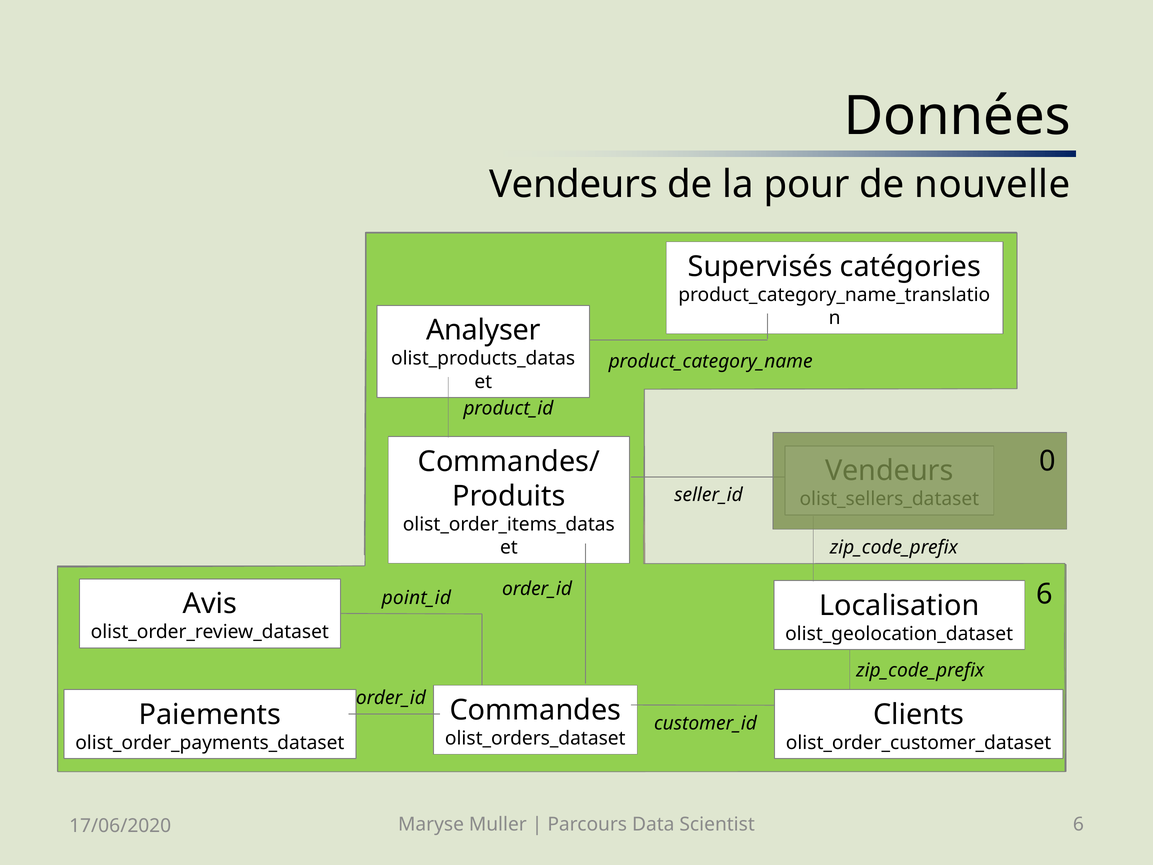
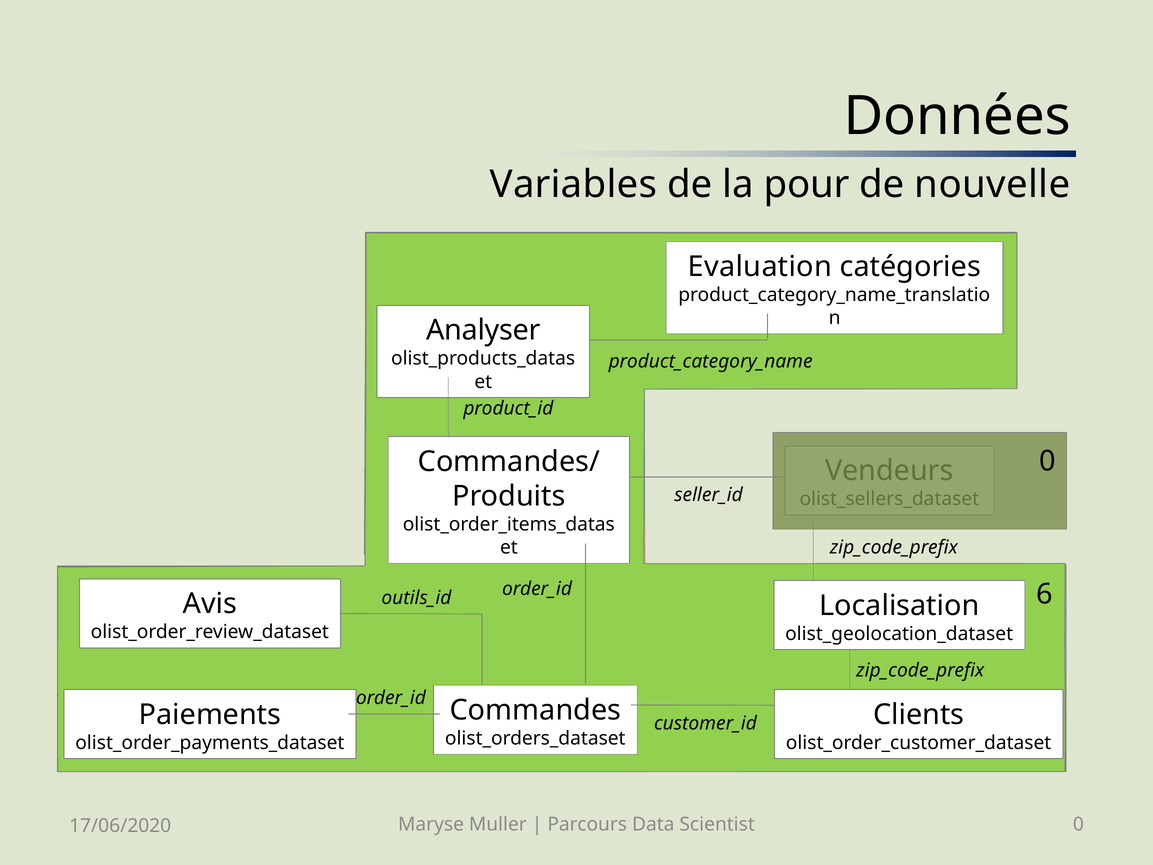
Vendeurs: Vendeurs -> Variables (573, 184)
Supervisés: Supervisés -> Evaluation (760, 267)
point_id: point_id -> outils_id (416, 598)
Scientist 6: 6 -> 0 (1078, 824)
